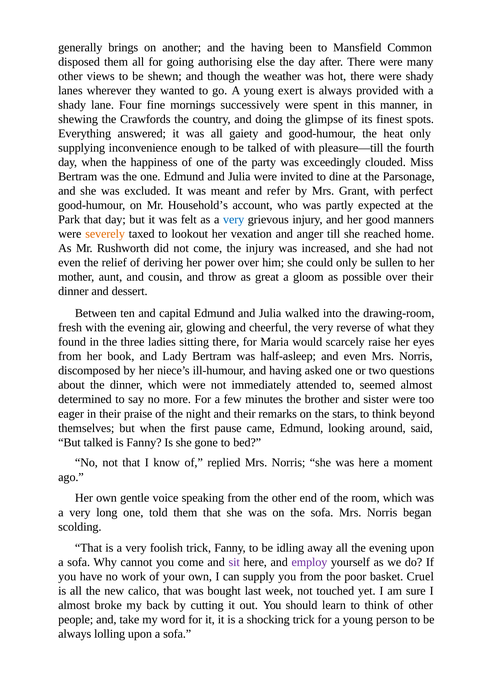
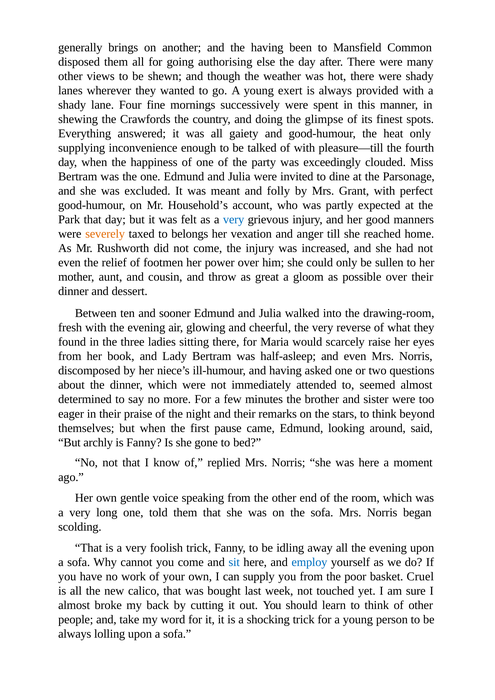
refer: refer -> folly (278, 191)
lookout: lookout -> belongs (190, 234)
deriving: deriving -> footmen (163, 263)
capital: capital -> sooner (175, 313)
But talked: talked -> archly (98, 443)
sit colour: purple -> blue (234, 562)
employ colour: purple -> blue (309, 562)
